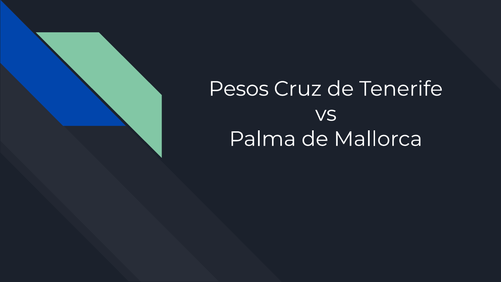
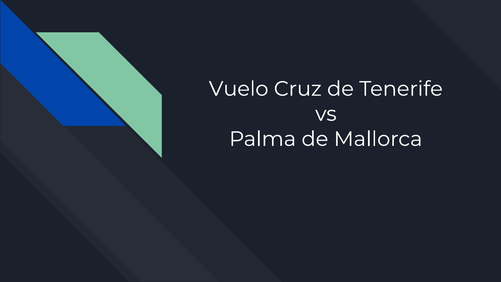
Pesos: Pesos -> Vuelo (239, 89)
